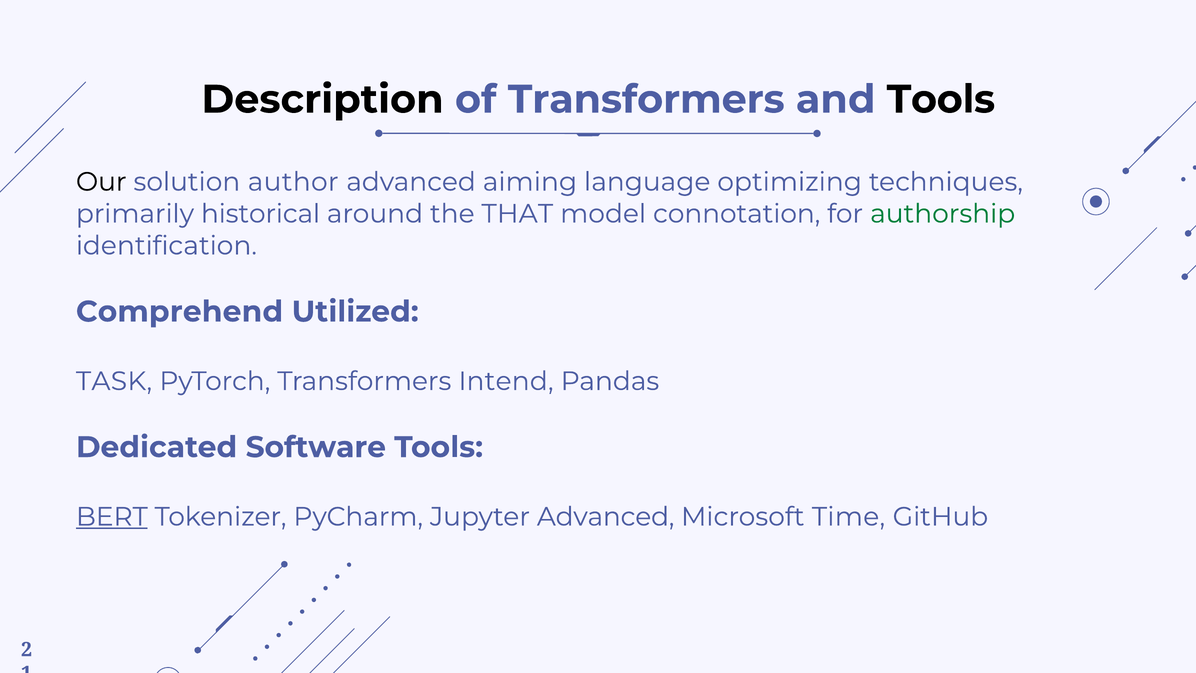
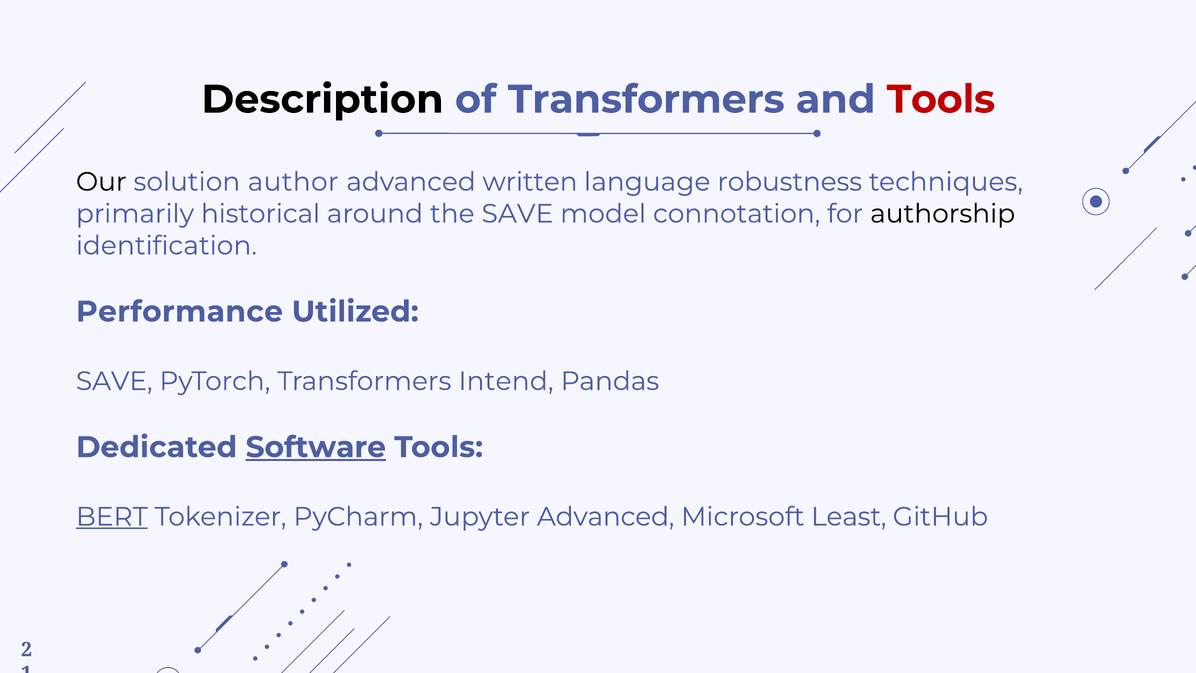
Tools colour: black -> red (941, 99)
aiming: aiming -> written (530, 182)
optimizing: optimizing -> robustness (790, 182)
the THAT: THAT -> SAVE (517, 214)
authorship colour: green -> black (943, 214)
Comprehend: Comprehend -> Performance (179, 312)
TASK: TASK -> SAVE (114, 381)
Software underline: none -> present (316, 447)
Time: Time -> Least (849, 517)
